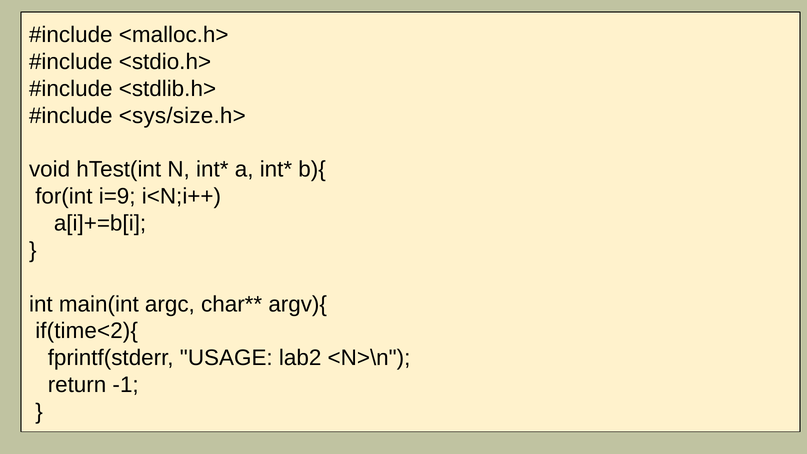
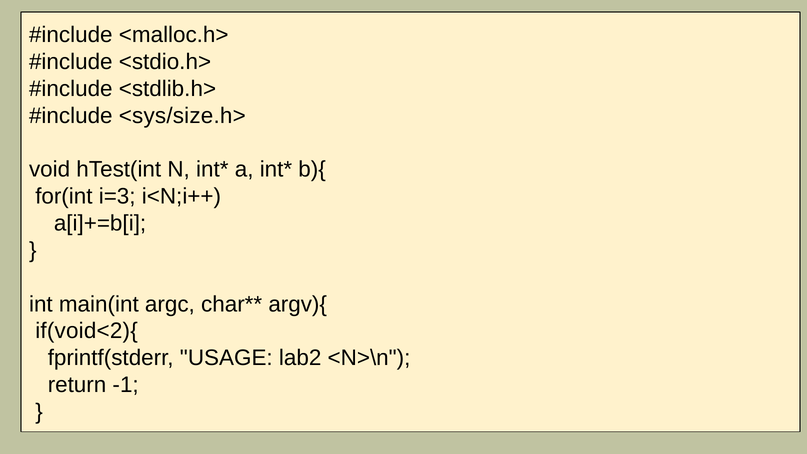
i=9: i=9 -> i=3 (117, 196)
if(time<2){: if(time<2){ -> if(void<2){ (87, 331)
